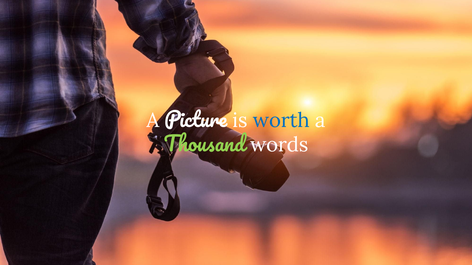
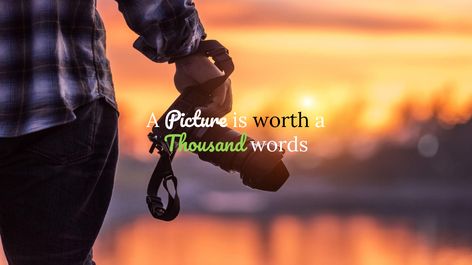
worth colour: blue -> black (281, 121)
